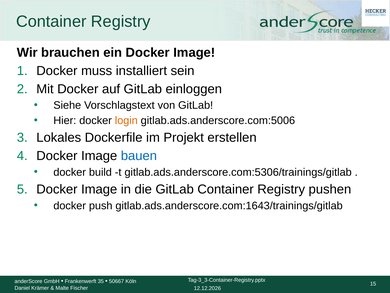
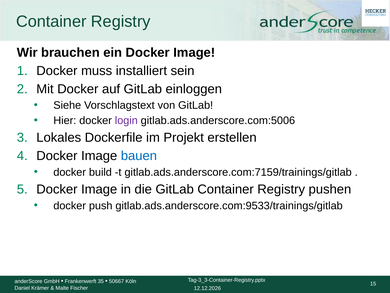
login colour: orange -> purple (126, 120)
gitlab.ads.anderscore.com:5306/trainings/gitlab: gitlab.ads.anderscore.com:5306/trainings/gitlab -> gitlab.ads.anderscore.com:7159/trainings/gitlab (238, 172)
gitlab.ads.anderscore.com:1643/trainings/gitlab: gitlab.ads.anderscore.com:1643/trainings/gitlab -> gitlab.ads.anderscore.com:9533/trainings/gitlab (229, 205)
